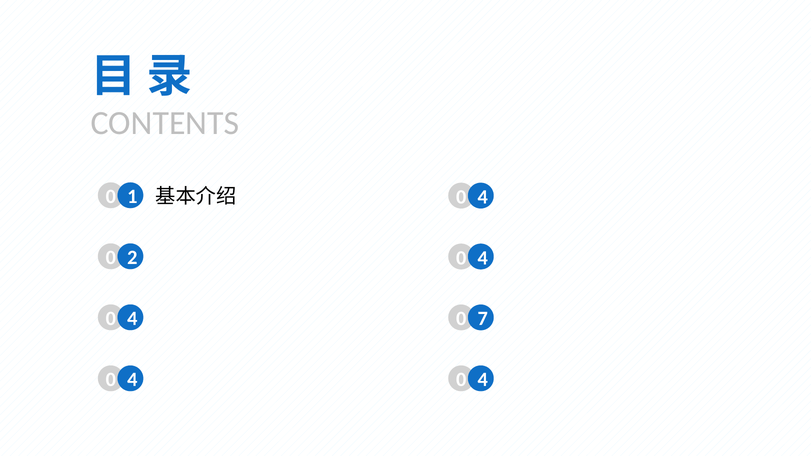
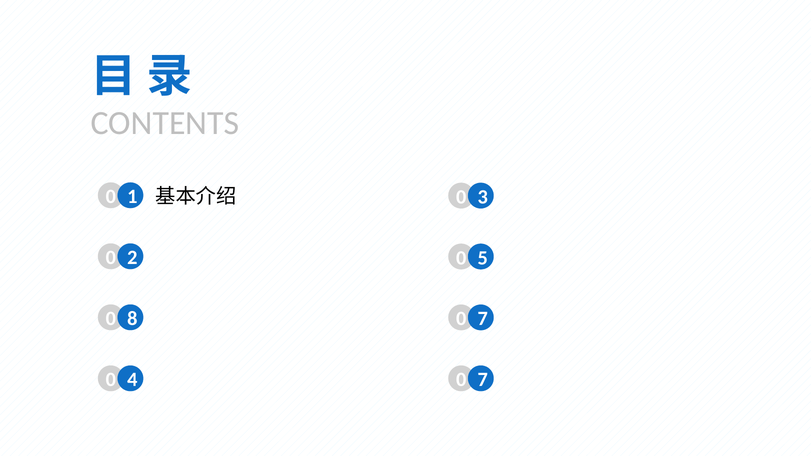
4: 4 -> 3 (483, 197)
4: 4 -> 5 (483, 258)
4: 4 -> 8 (132, 319)
4: 4 -> 7 (483, 380)
